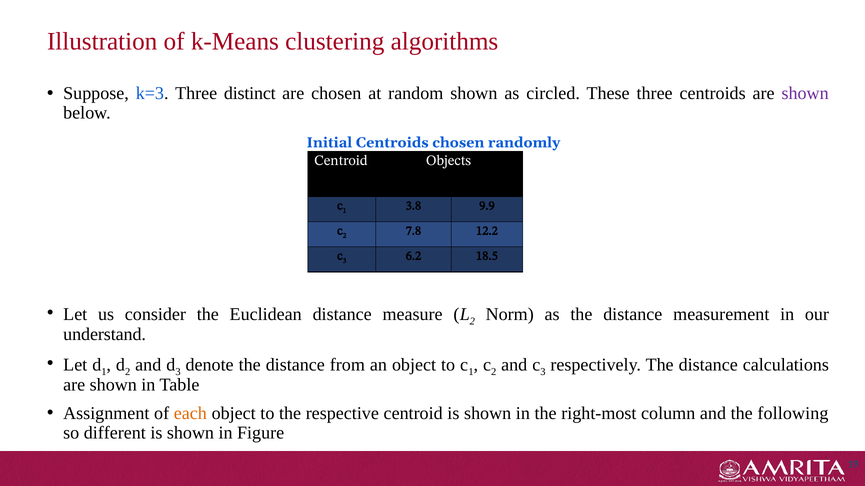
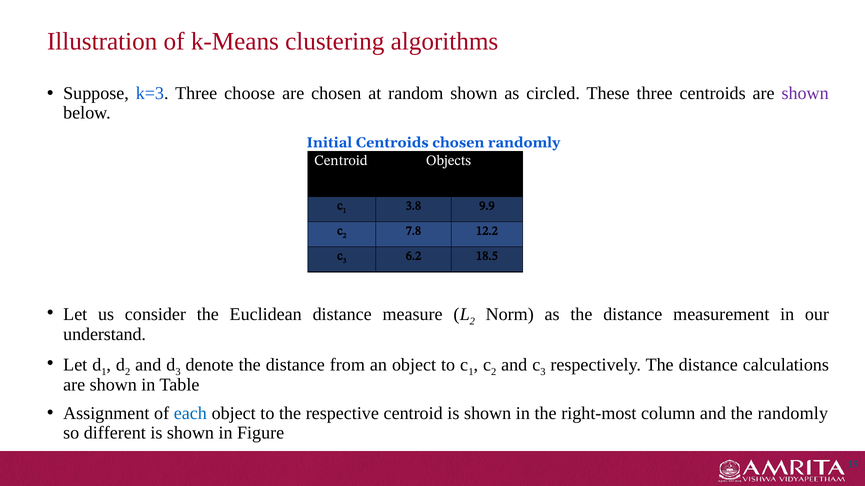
distinct: distinct -> choose (250, 94)
each colour: orange -> blue (190, 414)
the following: following -> randomly (793, 414)
